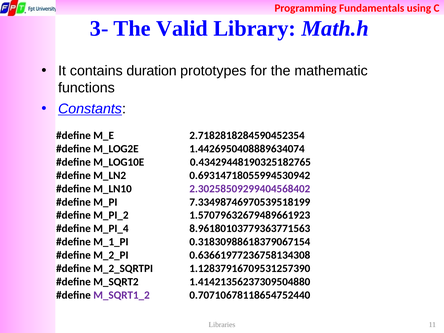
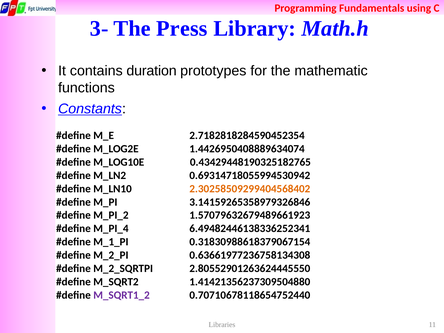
Valid: Valid -> Press (182, 29)
2.30258509299404568402 colour: purple -> orange (250, 189)
7.33498746970539518199: 7.33498746970539518199 -> 3.14159265358979326846 (250, 202)
8.96180103779363771563: 8.96180103779363771563 -> 6.49482446138336252341 (250, 229)
1.12837916709531257390: 1.12837916709531257390 -> 2.80552901263624445550 (250, 269)
